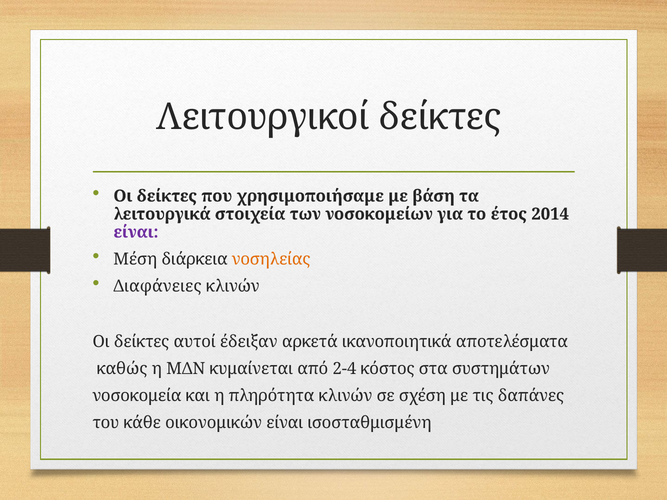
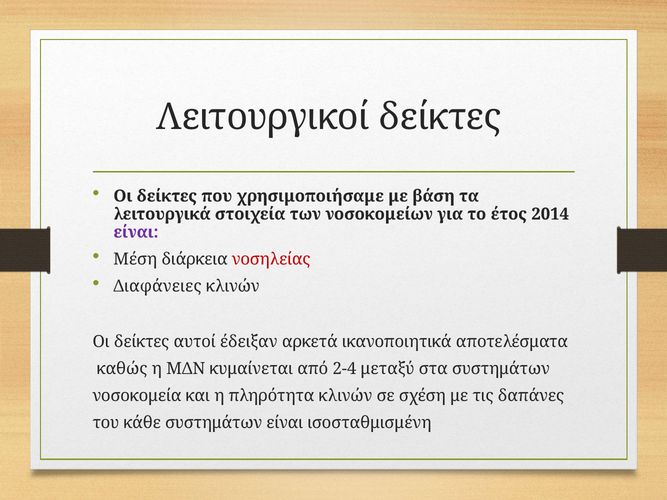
νοσηλείας colour: orange -> red (271, 259)
κόστος: κόστος -> μεταξύ (388, 369)
κάθε οικονομικών: οικονομικών -> συστημάτων (214, 423)
